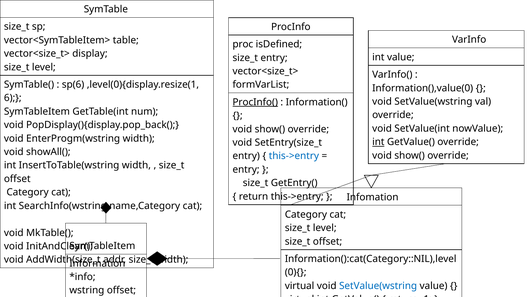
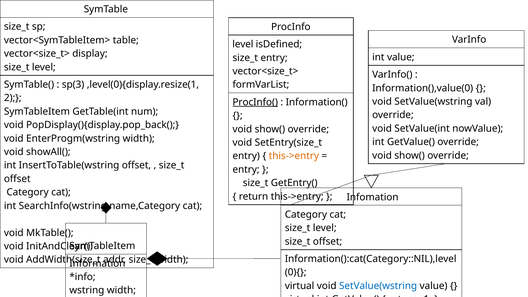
proc: proc -> level (243, 44)
sp(6: sp(6 -> sp(3 (73, 85)
6: 6 -> 2 (13, 98)
int underline: present -> none (378, 142)
this->entry colour: blue -> orange (294, 156)
InsertToTable(wstring width: width -> offset (136, 165)
wstring offset: offset -> width (121, 290)
